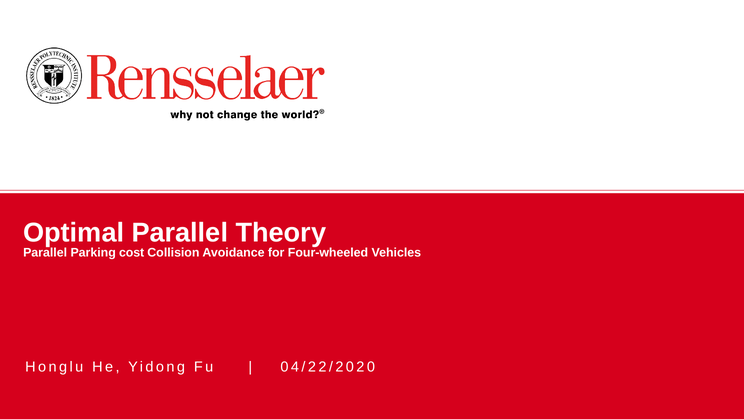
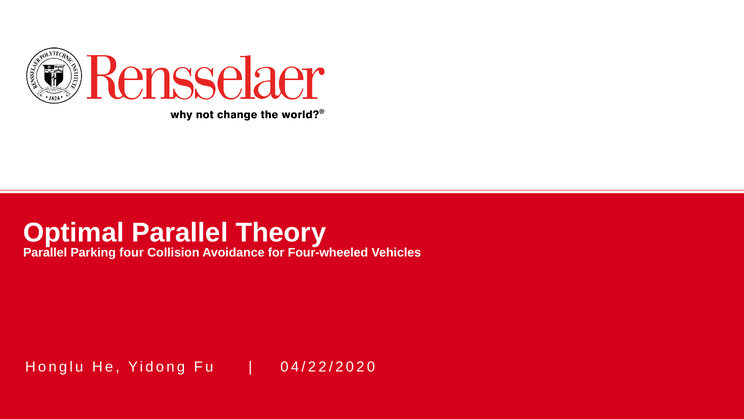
cost: cost -> four (132, 252)
